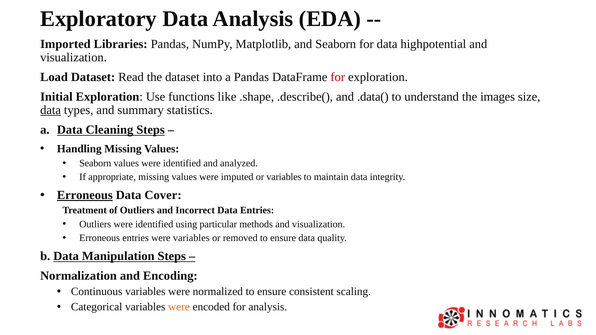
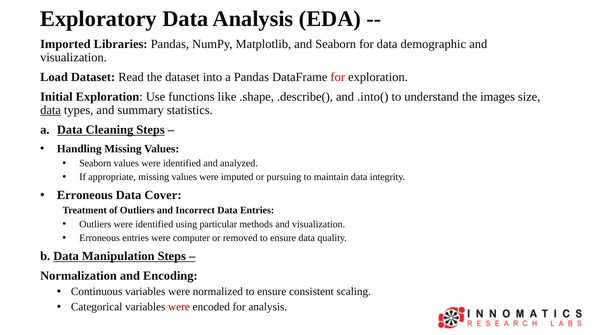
highpotential: highpotential -> demographic (433, 44)
.data(: .data( -> .into( (373, 97)
or variables: variables -> pursuing (284, 177)
Erroneous underline: present -> none (85, 195)
were variables: variables -> computer (191, 238)
were colour: orange -> red (179, 307)
